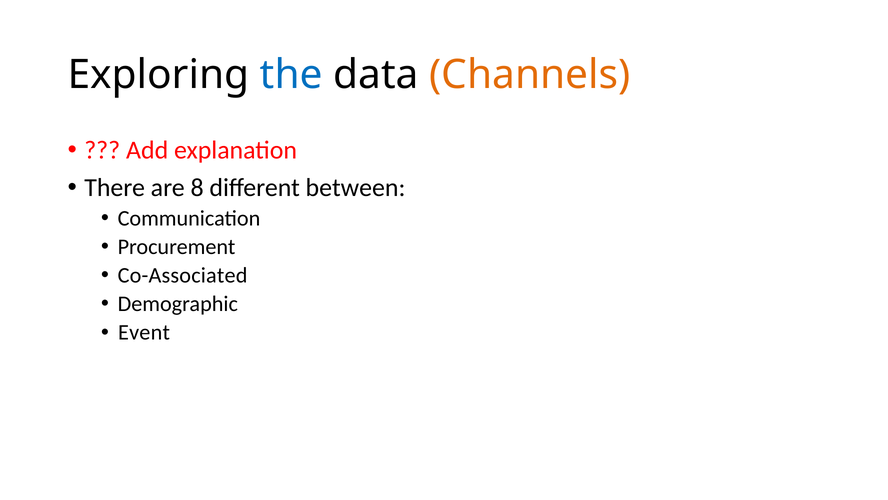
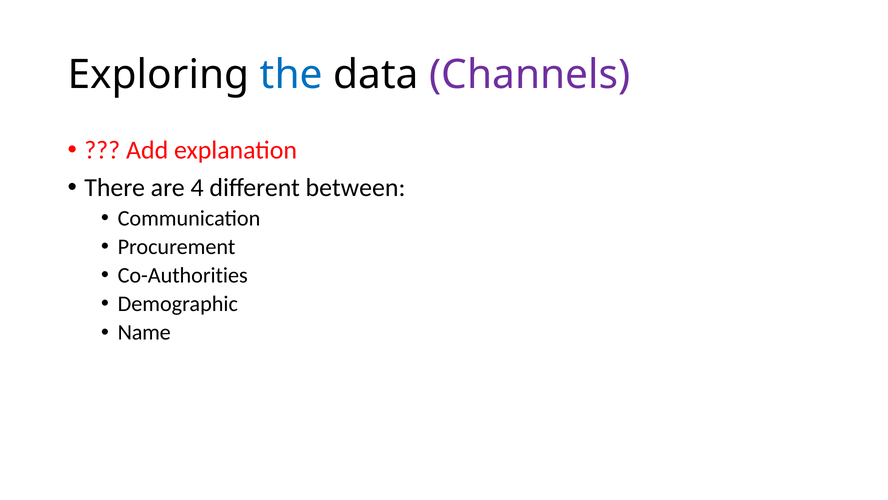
Channels colour: orange -> purple (530, 75)
8: 8 -> 4 (197, 187)
Co-Associated: Co-Associated -> Co-Authorities (183, 275)
Event: Event -> Name (144, 332)
